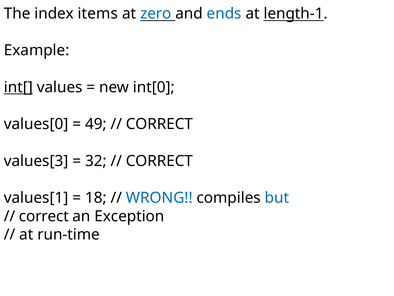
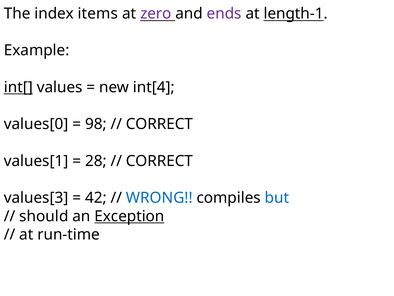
zero colour: blue -> purple (156, 14)
ends colour: blue -> purple (224, 14)
int[0: int[0 -> int[4 (154, 87)
49: 49 -> 98 (96, 124)
values[3: values[3 -> values[1 (36, 161)
32: 32 -> 28 (96, 161)
values[1: values[1 -> values[3 (36, 197)
18: 18 -> 42 (96, 197)
correct: correct -> should (44, 216)
Exception underline: none -> present (129, 216)
